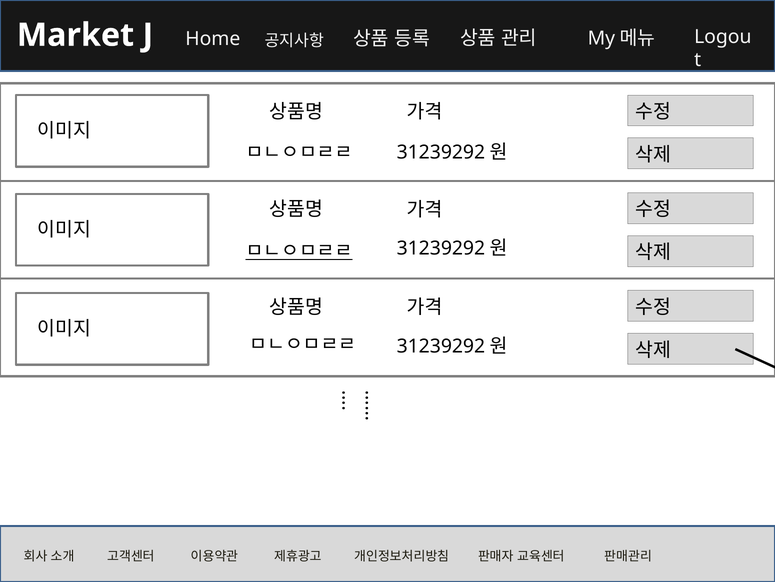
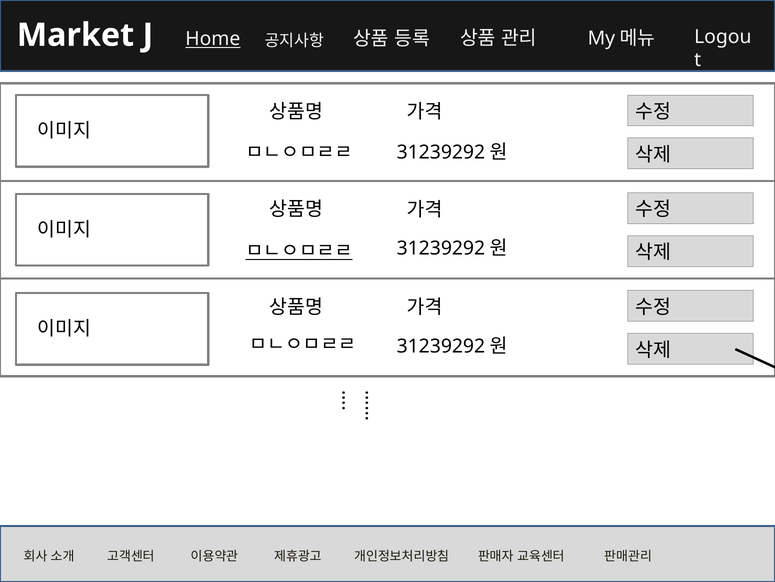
Home underline: none -> present (213, 39)
